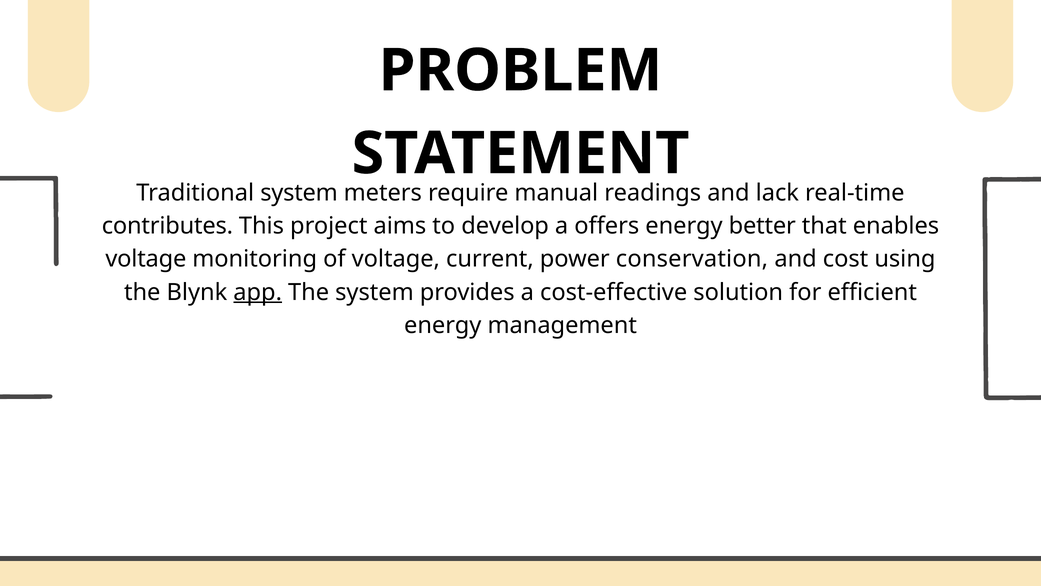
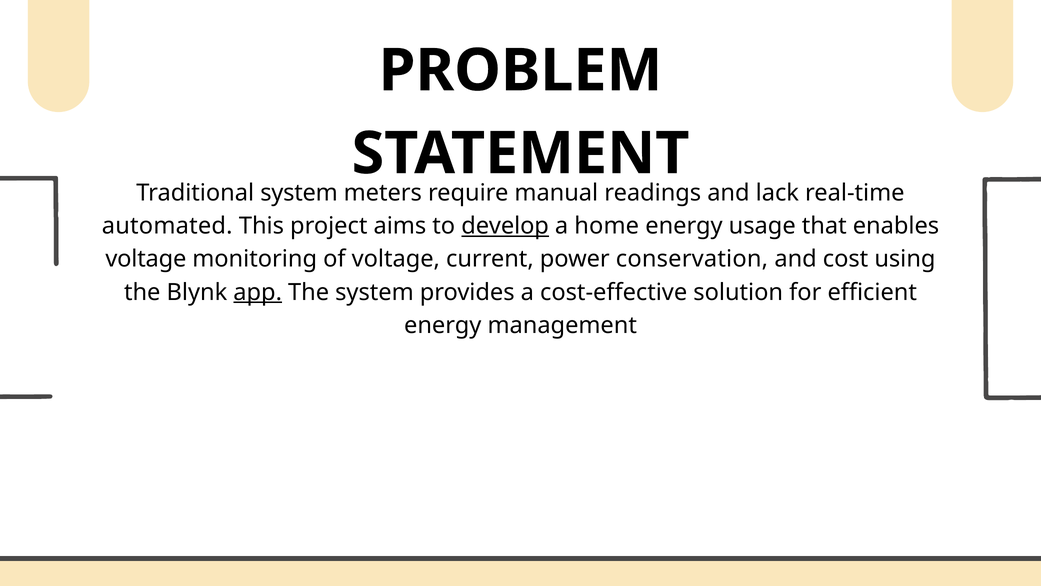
contributes: contributes -> automated (167, 226)
develop underline: none -> present (505, 226)
offers: offers -> home (607, 226)
better: better -> usage (762, 226)
